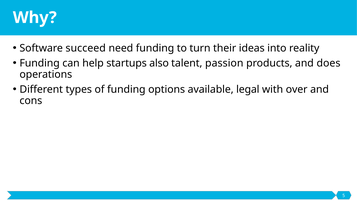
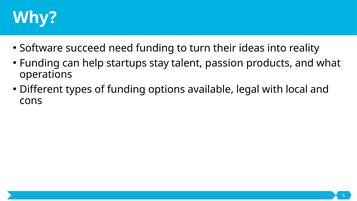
also: also -> stay (159, 63)
does: does -> what (329, 63)
over: over -> local (297, 89)
